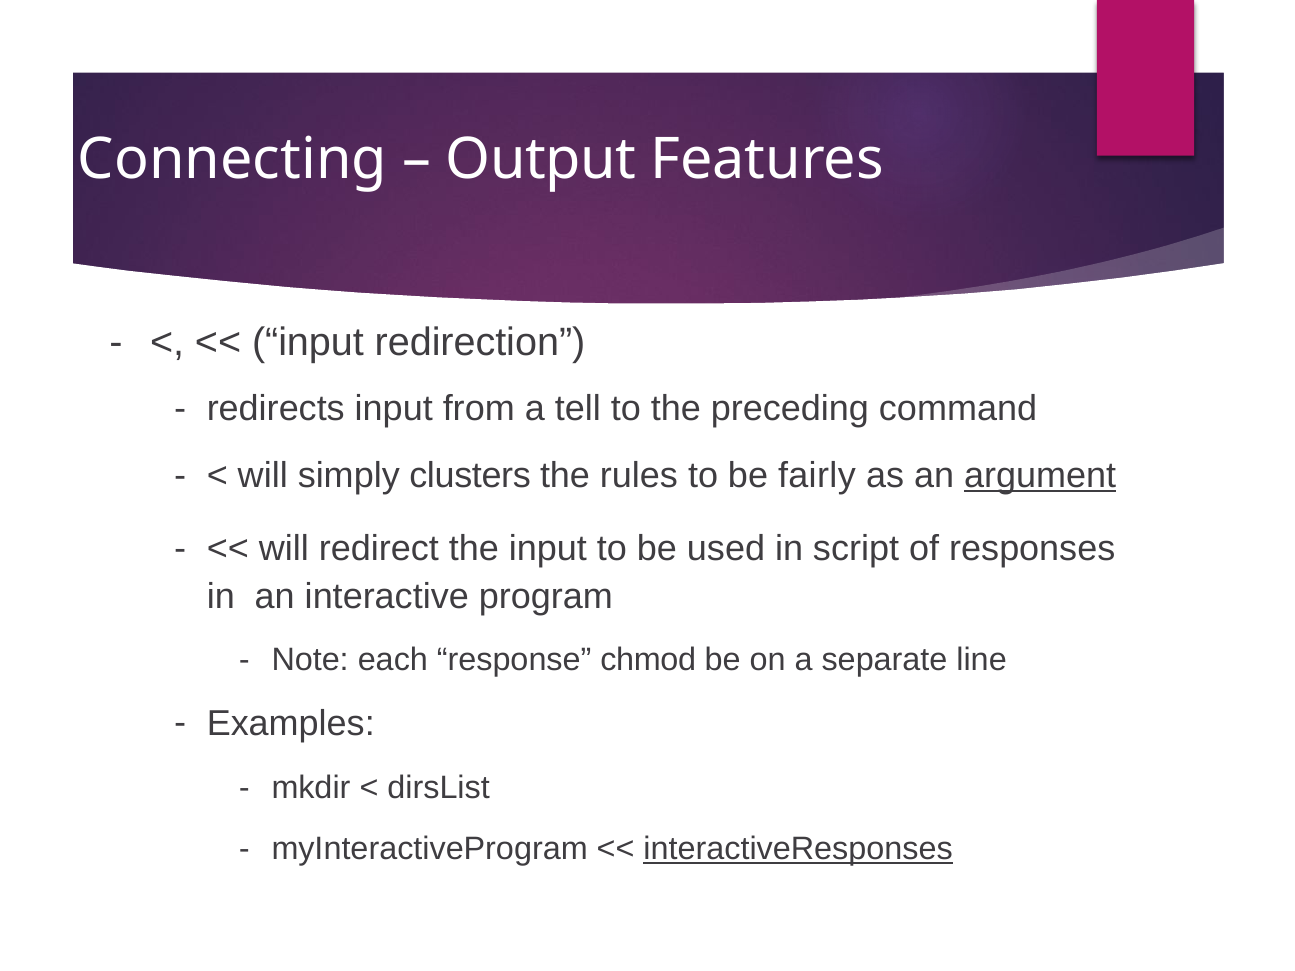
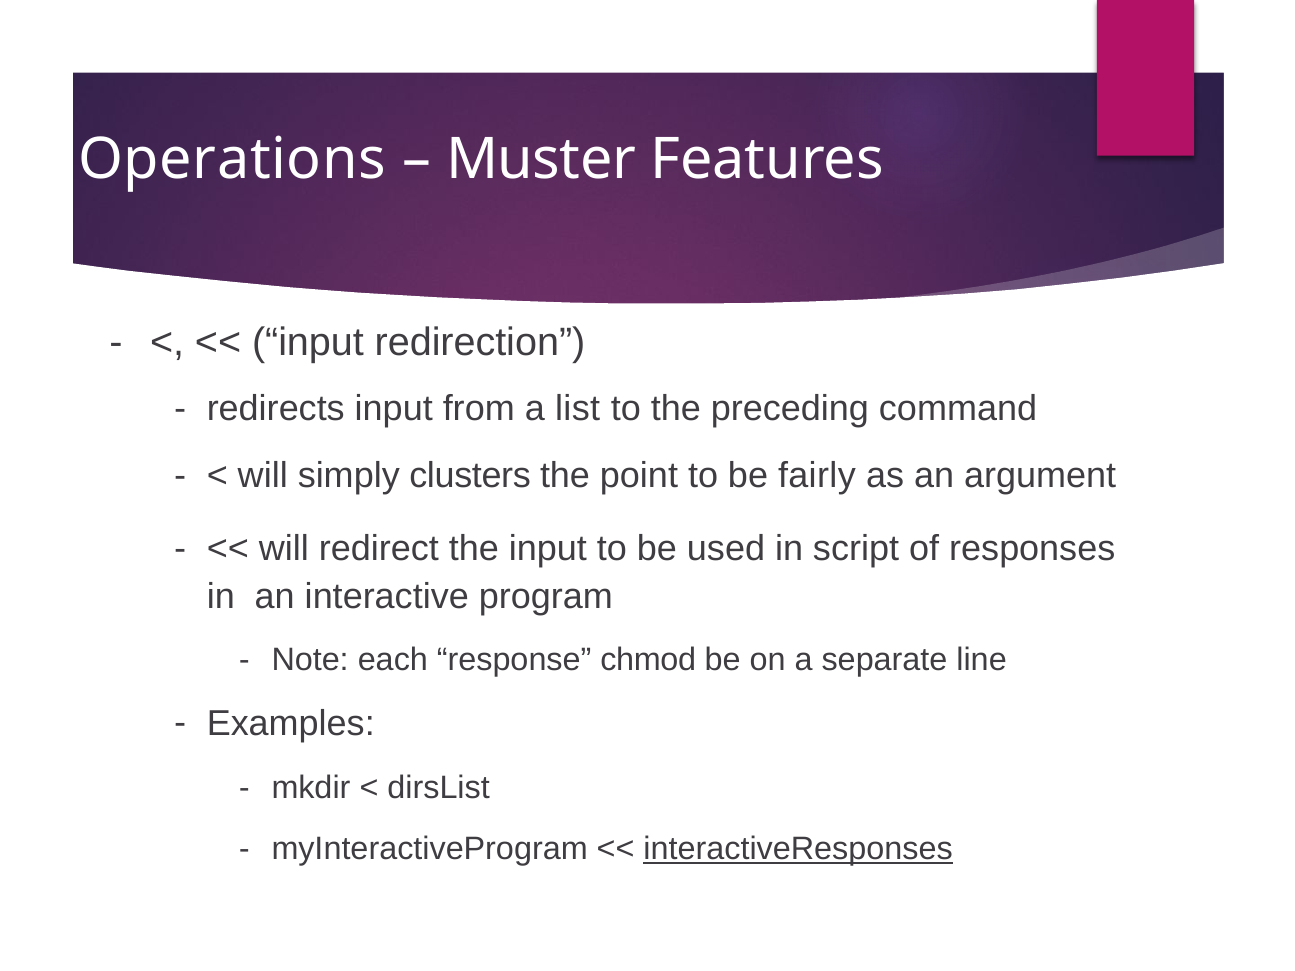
Connecting: Connecting -> Operations (232, 159)
Output: Output -> Muster (541, 159)
tell: tell -> list (578, 409)
rules: rules -> point (639, 476)
argument underline: present -> none (1040, 476)
